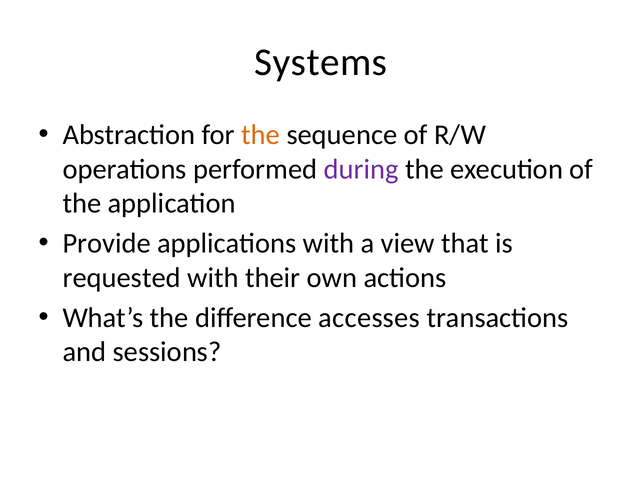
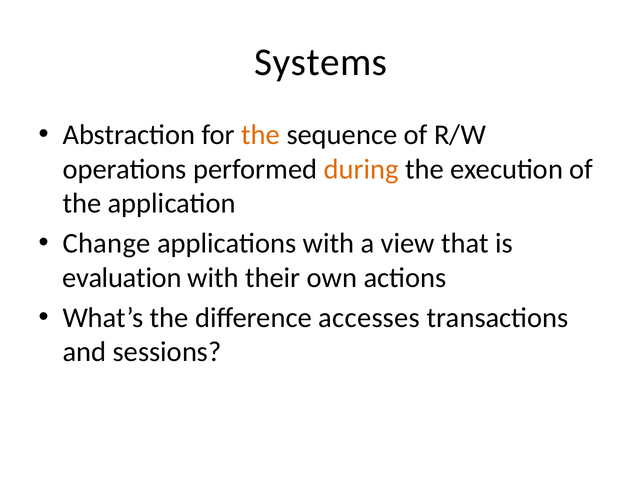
during colour: purple -> orange (361, 169)
Provide: Provide -> Change (107, 243)
requested: requested -> evaluation (122, 277)
